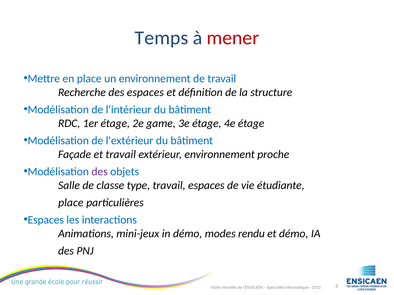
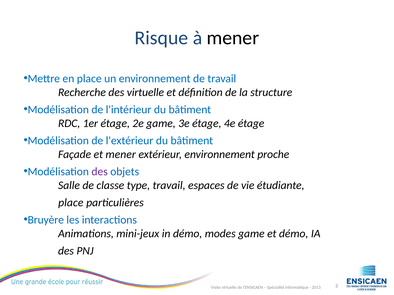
Temps: Temps -> Risque (161, 38)
mener colour: red -> black (233, 38)
des espaces: espaces -> virtuelle (145, 92)
et travail: travail -> mener (121, 155)
Espaces: Espaces -> Bruyère (46, 220)
modes rendu: rendu -> game (251, 234)
